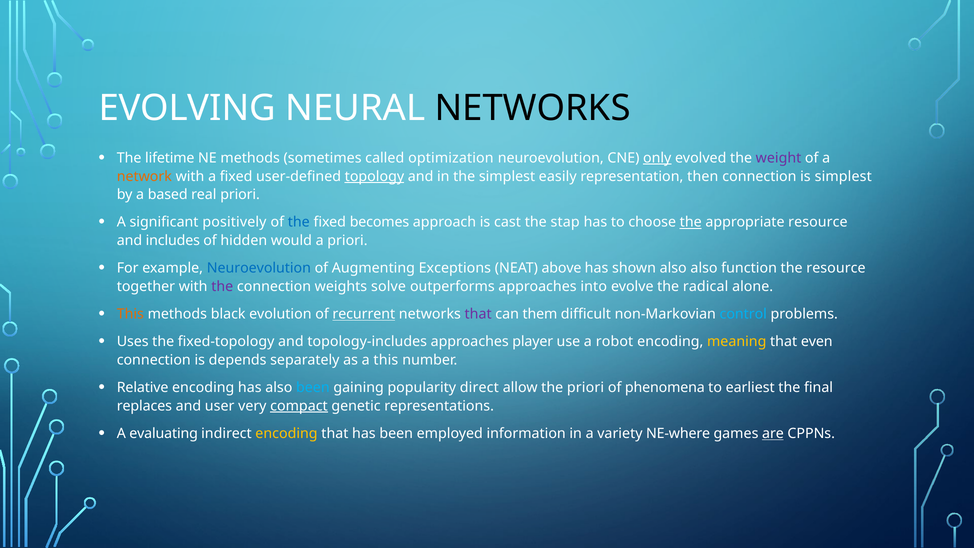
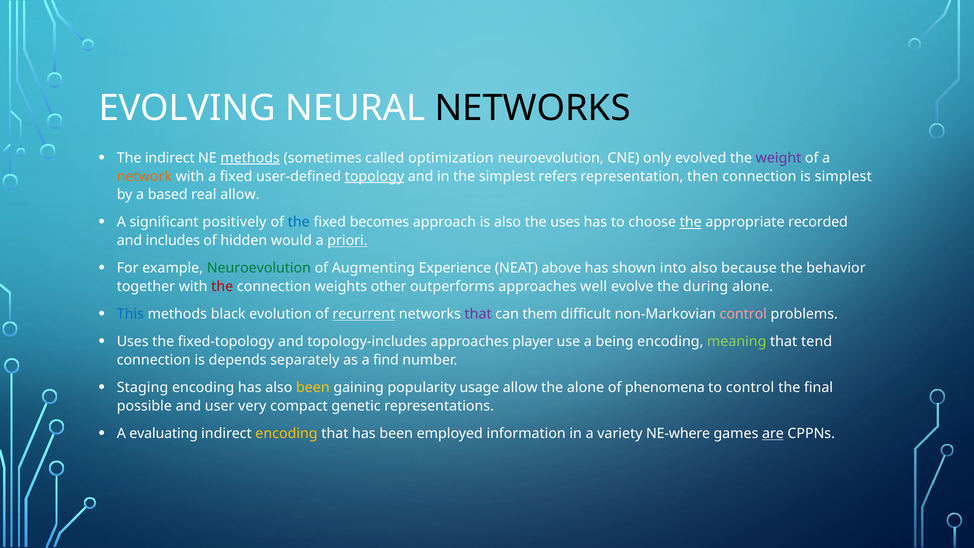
The lifetime: lifetime -> indirect (170, 158)
methods underline: none -> present (250, 158)
only underline: present -> none (657, 158)
easily: easily -> refers (558, 176)
real priori: priori -> allow (240, 195)
is cast: cast -> also (508, 222)
the stap: stap -> uses (565, 222)
appropriate resource: resource -> recorded (818, 222)
priori underline: none -> present (347, 241)
Neuroevolution colour: blue -> green (259, 268)
Exceptions: Exceptions -> Experience (455, 268)
shown also: also -> into (673, 268)
function: function -> because (749, 268)
the resource: resource -> behavior (836, 268)
the colour: purple -> red (222, 287)
solve: solve -> other (389, 287)
into: into -> well (594, 287)
radical: radical -> during (706, 287)
This colour: orange -> blue (130, 314)
control colour: light blue -> pink (743, 314)
robot: robot -> being (615, 342)
meaning colour: yellow -> light green (737, 342)
even: even -> tend (817, 342)
a this: this -> find (386, 360)
Relative: Relative -> Staging (143, 388)
been colour: light blue -> yellow (313, 388)
direct: direct -> usage (479, 388)
the priori: priori -> alone (586, 388)
to earliest: earliest -> control (750, 388)
replaces: replaces -> possible (144, 406)
compact underline: present -> none (299, 406)
